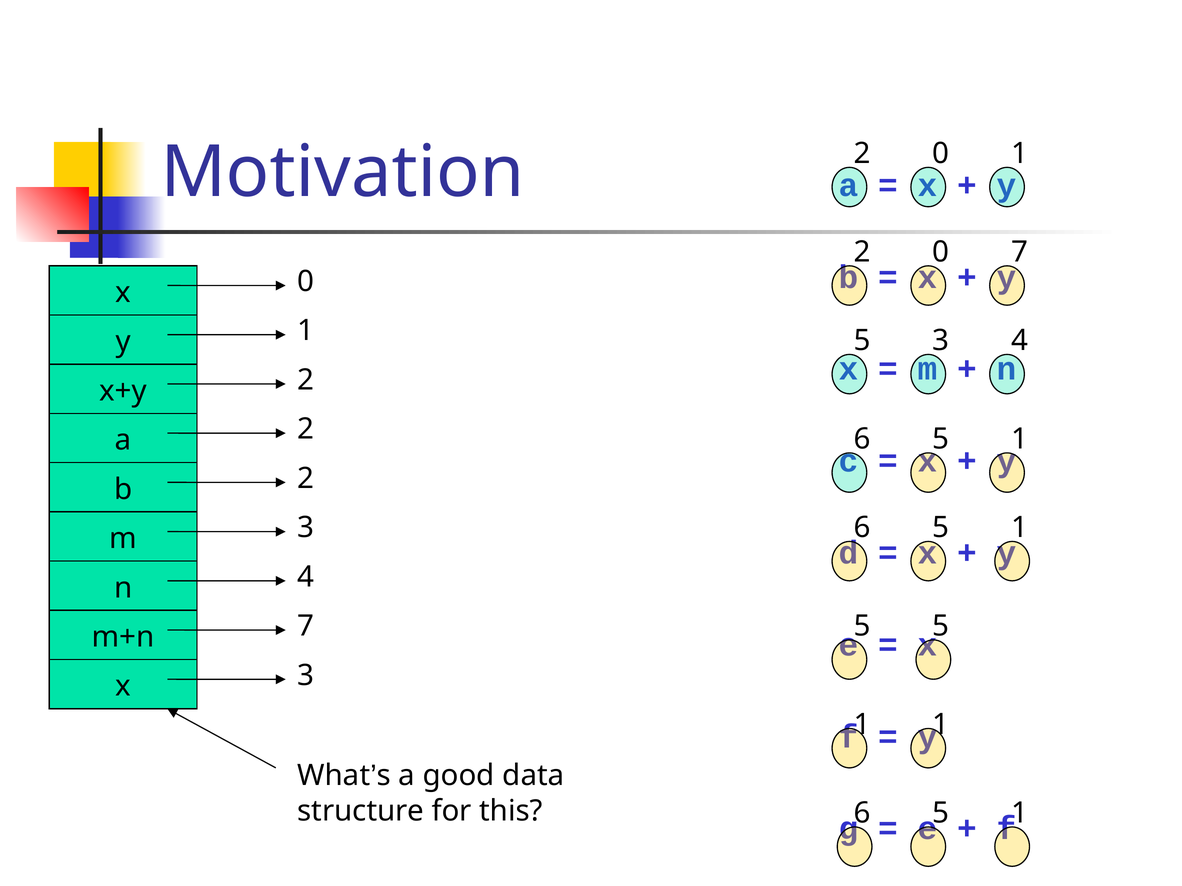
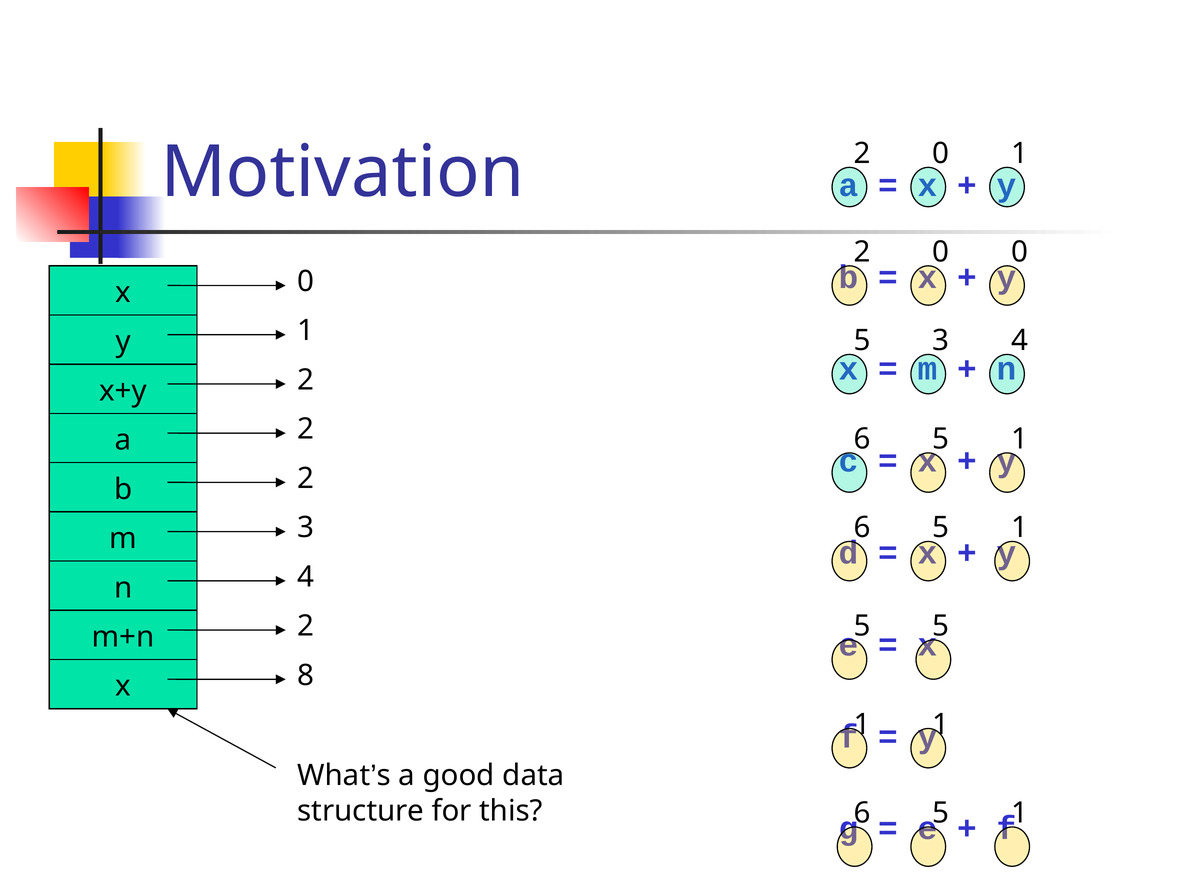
0 7: 7 -> 0 (1020, 252)
m+n 7: 7 -> 2 (306, 626)
x 3: 3 -> 8 (306, 676)
